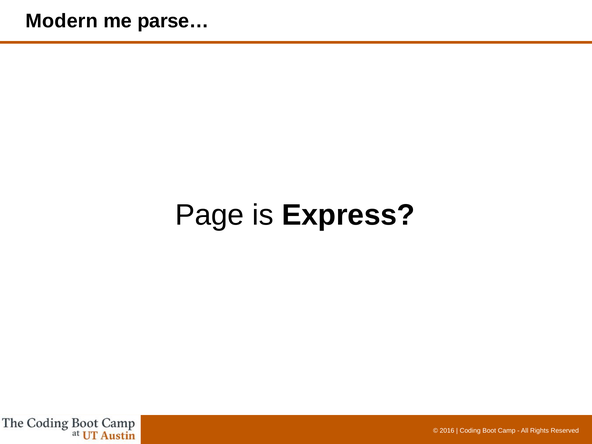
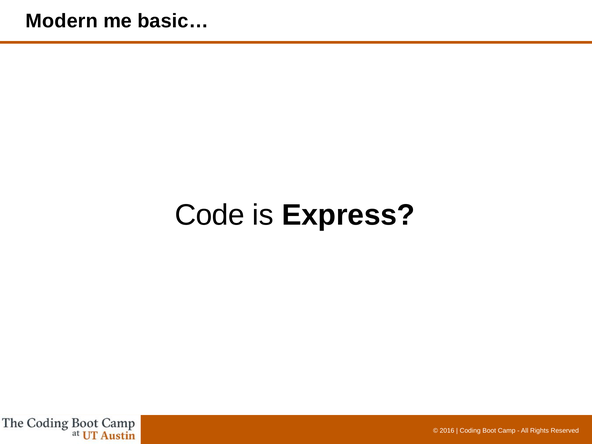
parse…: parse… -> basic… (173, 21)
Page: Page -> Code (210, 215)
